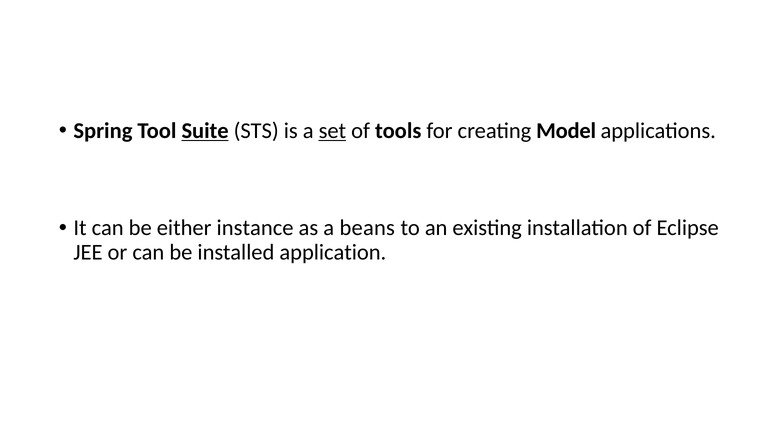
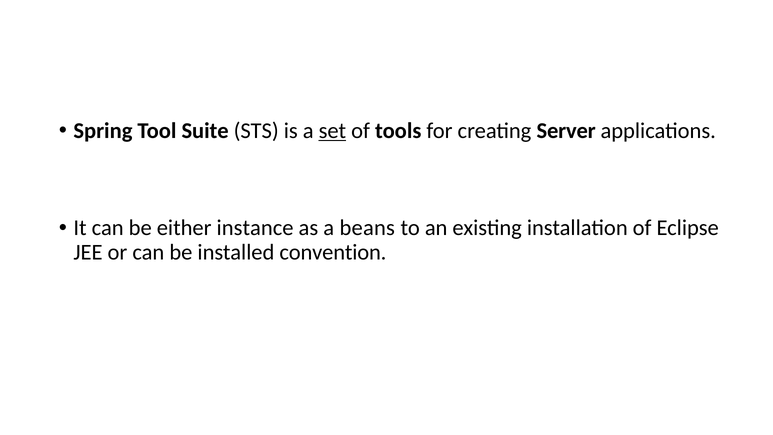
Suite underline: present -> none (205, 131)
Model: Model -> Server (566, 131)
application: application -> convention (333, 252)
